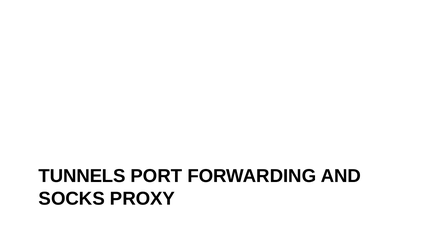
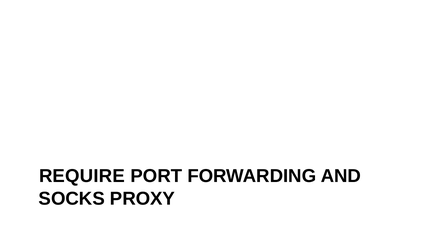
TUNNELS: TUNNELS -> REQUIRE (82, 176)
